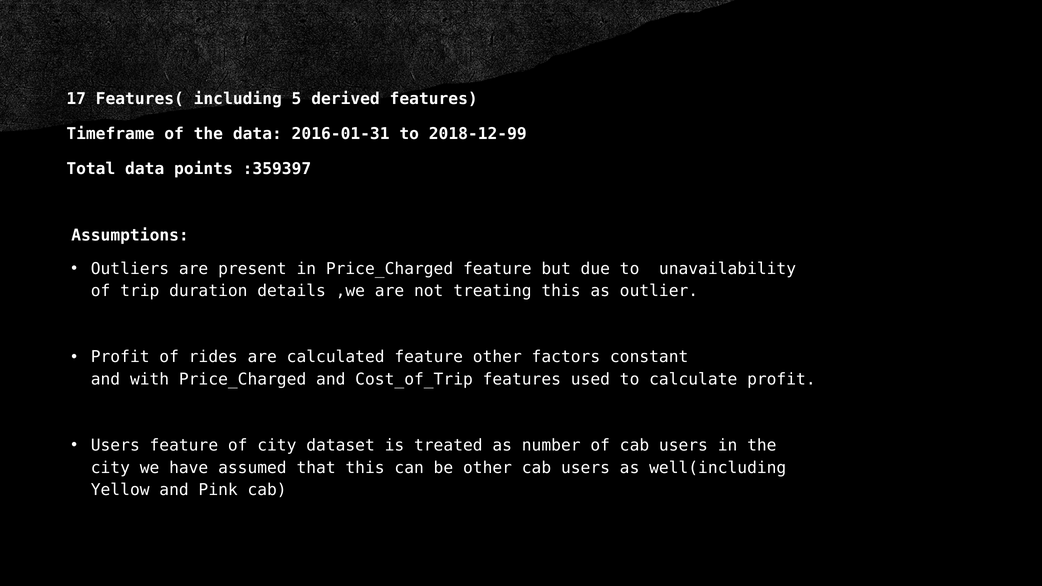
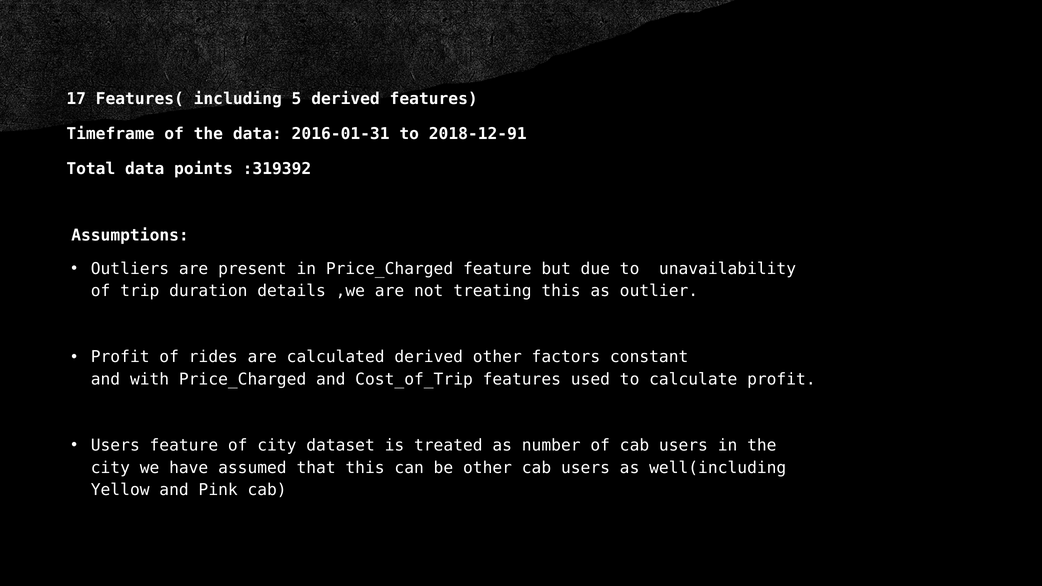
2018-12-99: 2018-12-99 -> 2018-12-91 (478, 134)
:359397: :359397 -> :319392 (277, 169)
calculated feature: feature -> derived (429, 357)
